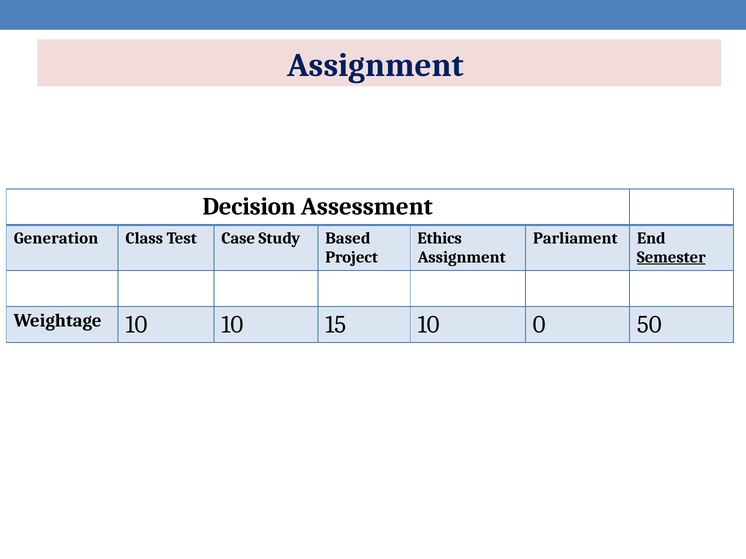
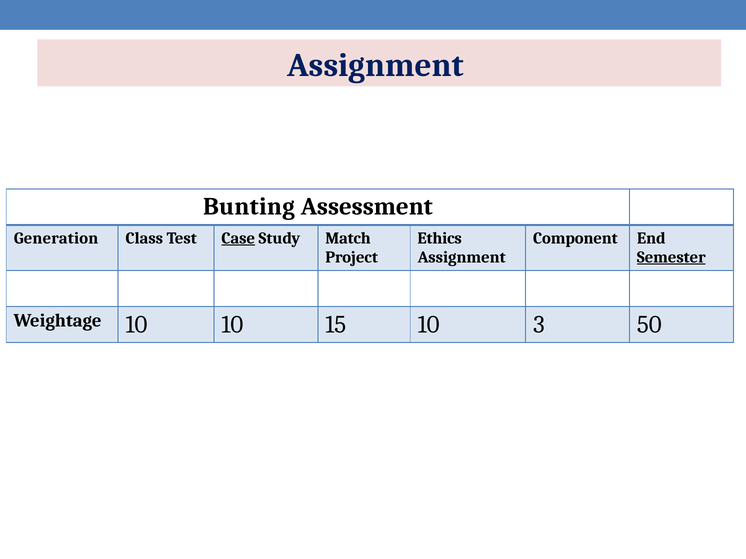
Decision: Decision -> Bunting (249, 207)
Case underline: none -> present (238, 238)
Based: Based -> Match (348, 238)
Parliament: Parliament -> Component (575, 238)
0: 0 -> 3 (539, 325)
